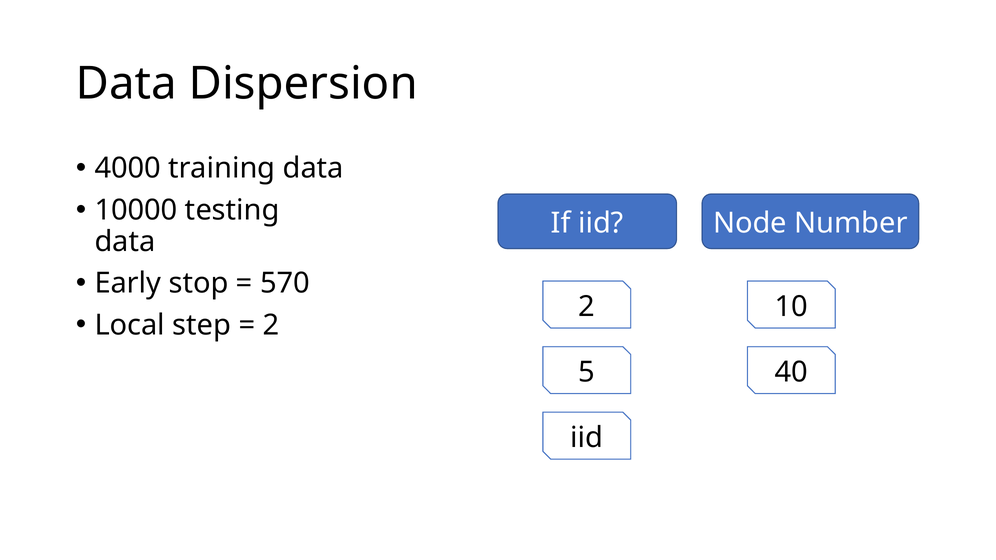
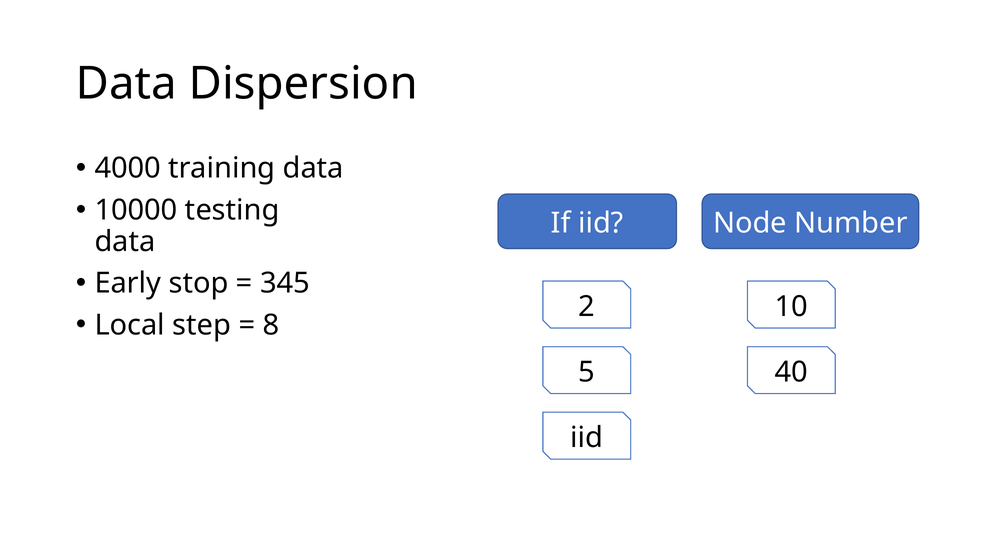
570: 570 -> 345 (285, 283)
2: 2 -> 8 (271, 325)
